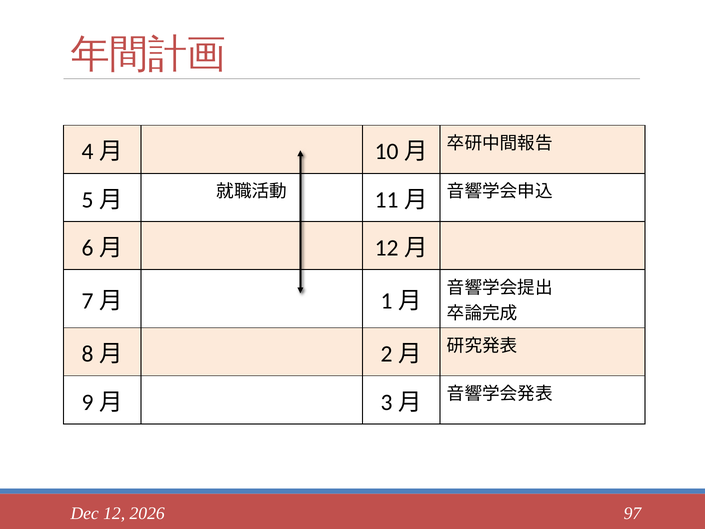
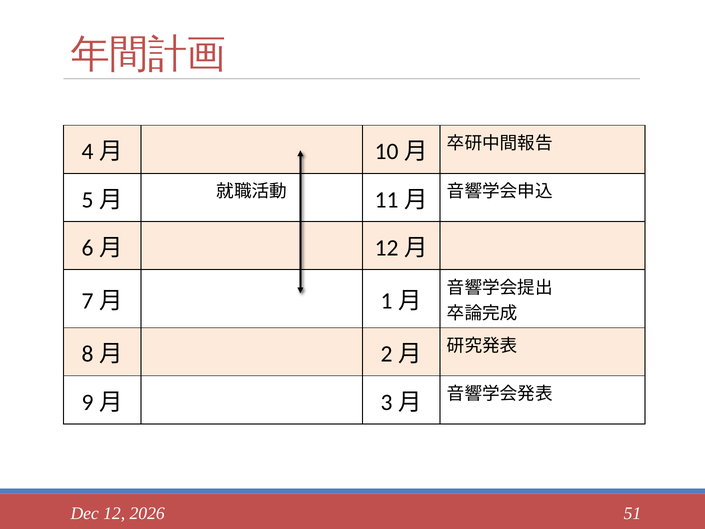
97: 97 -> 51 (632, 513)
